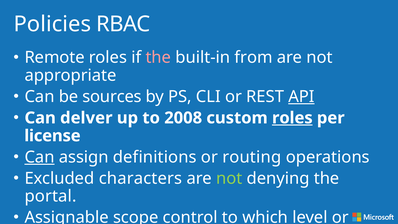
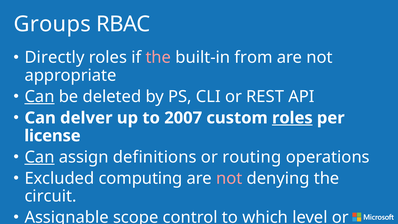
Policies: Policies -> Groups (52, 24)
Remote: Remote -> Directly (55, 57)
Can underline: none -> present (40, 97)
sources: sources -> deleted (112, 97)
API underline: present -> none (301, 97)
2008: 2008 -> 2007 (183, 118)
characters: characters -> computing (141, 178)
not colour: light green -> pink (229, 178)
portal: portal -> circuit (51, 196)
